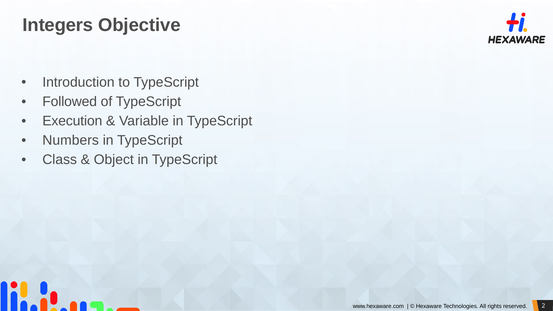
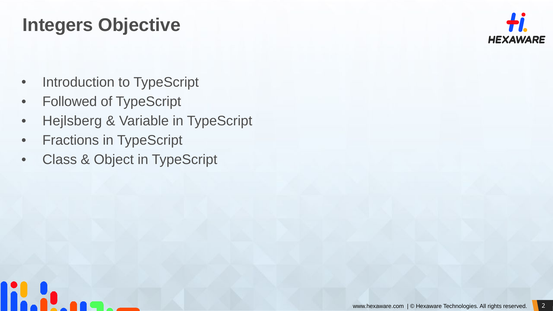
Execution: Execution -> Hejlsberg (72, 121)
Numbers: Numbers -> Fractions (71, 140)
